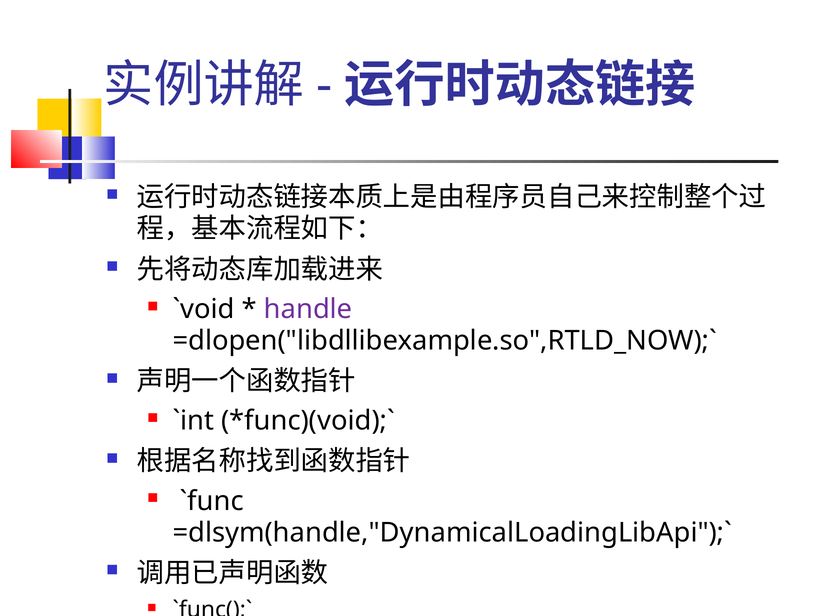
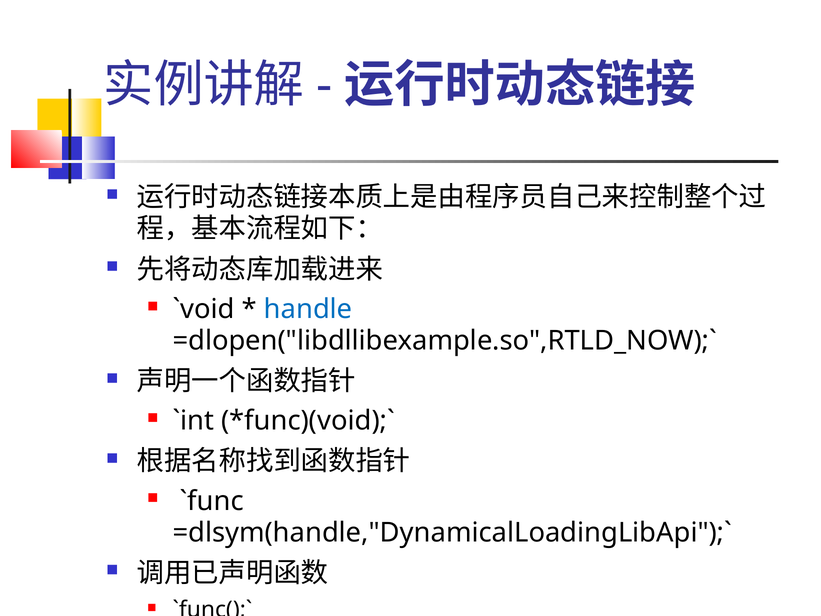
handle colour: purple -> blue (308, 309)
